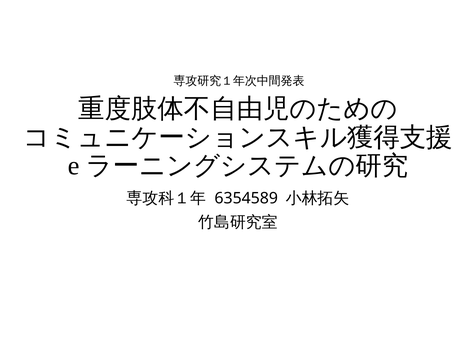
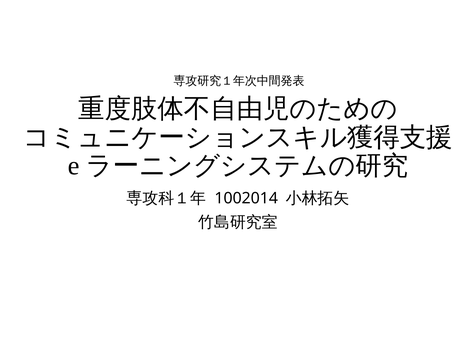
6354589: 6354589 -> 1002014 (246, 198)
